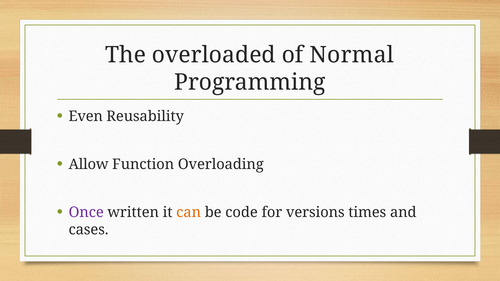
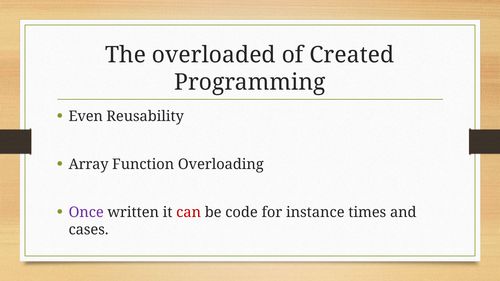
Normal: Normal -> Created (352, 55)
Allow: Allow -> Array (89, 164)
can colour: orange -> red (189, 212)
versions: versions -> instance (315, 212)
